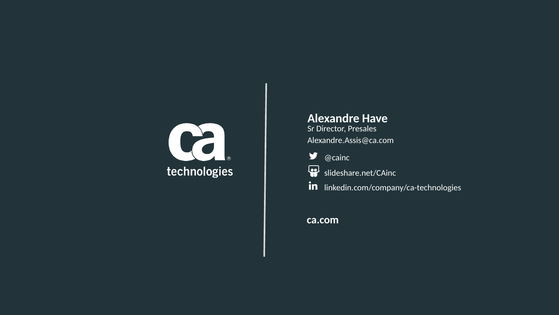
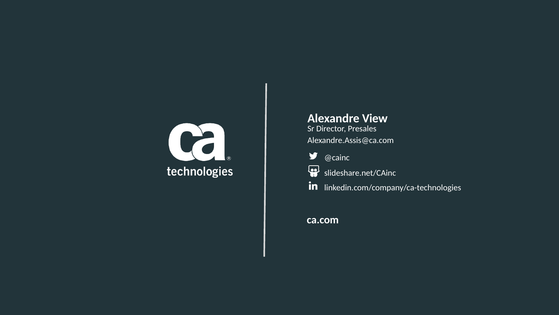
Have: Have -> View (375, 118)
